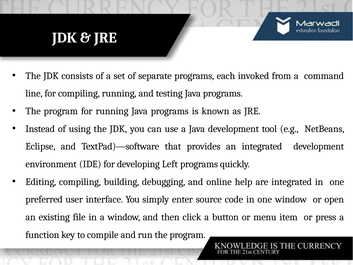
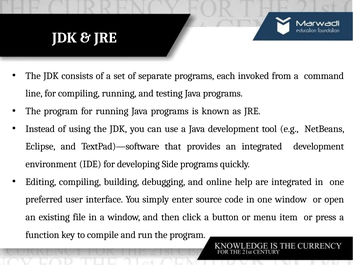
Left: Left -> Side (170, 164)
